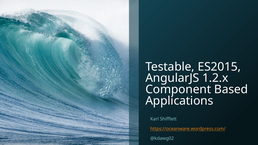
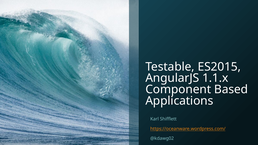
1.2.x: 1.2.x -> 1.1.x (215, 78)
